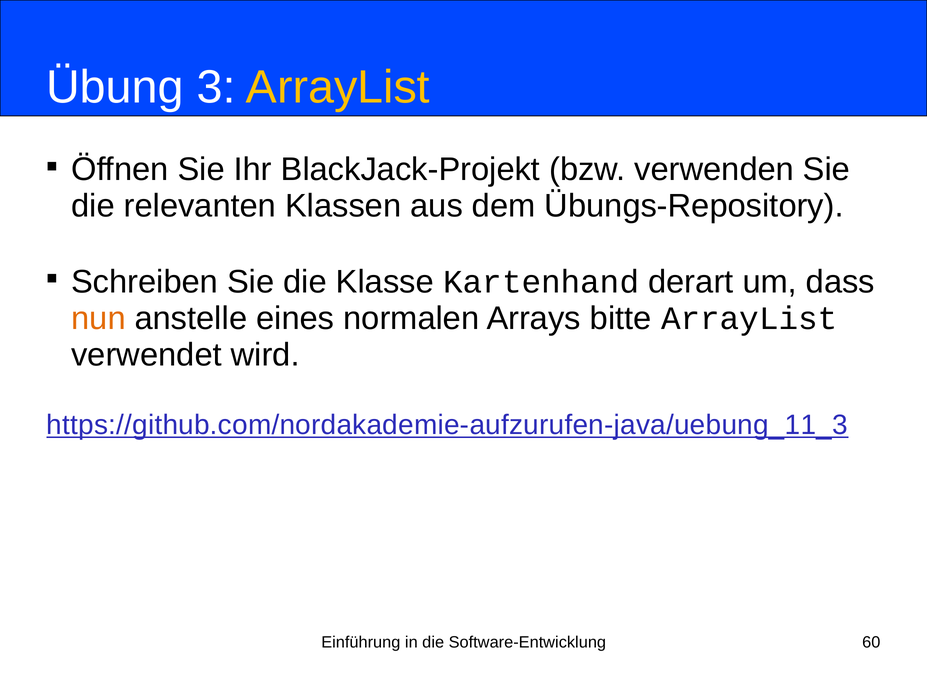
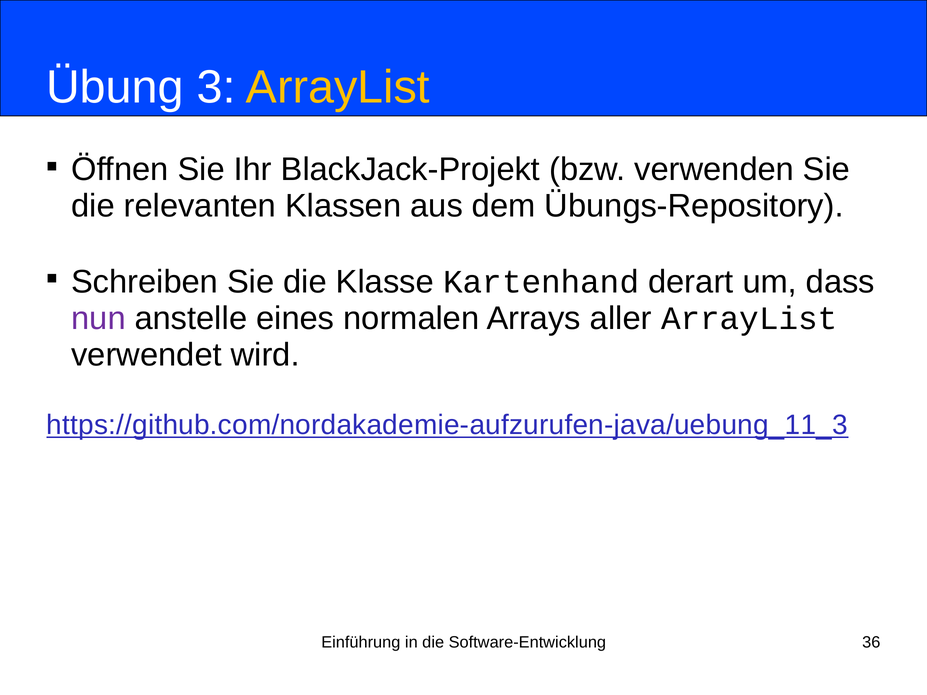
nun colour: orange -> purple (98, 318)
bitte: bitte -> aller (621, 318)
60: 60 -> 36 (871, 642)
